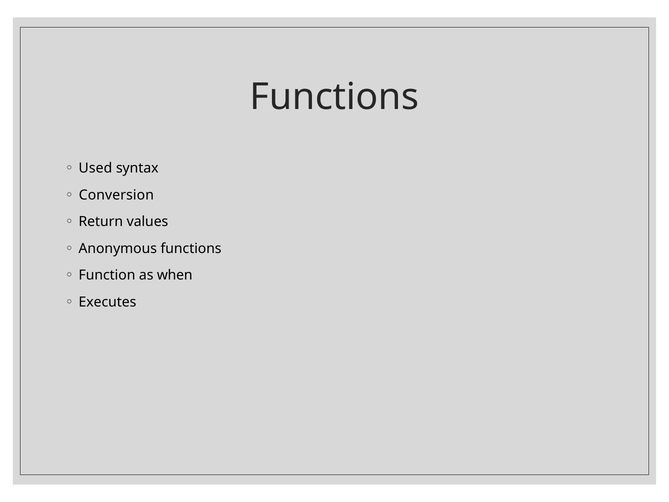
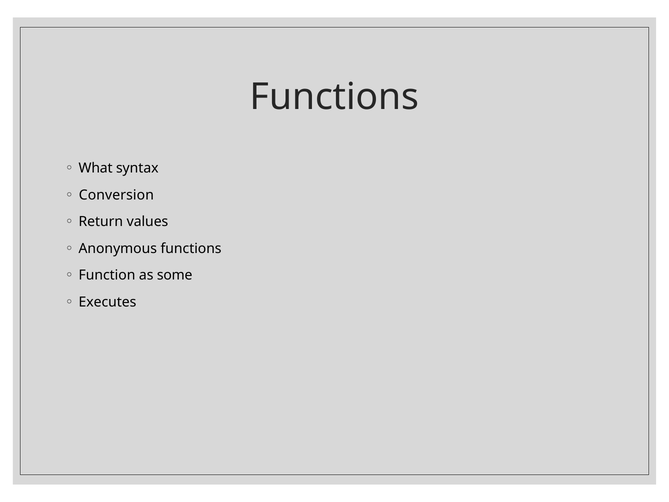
Used: Used -> What (96, 168)
when: when -> some (175, 275)
